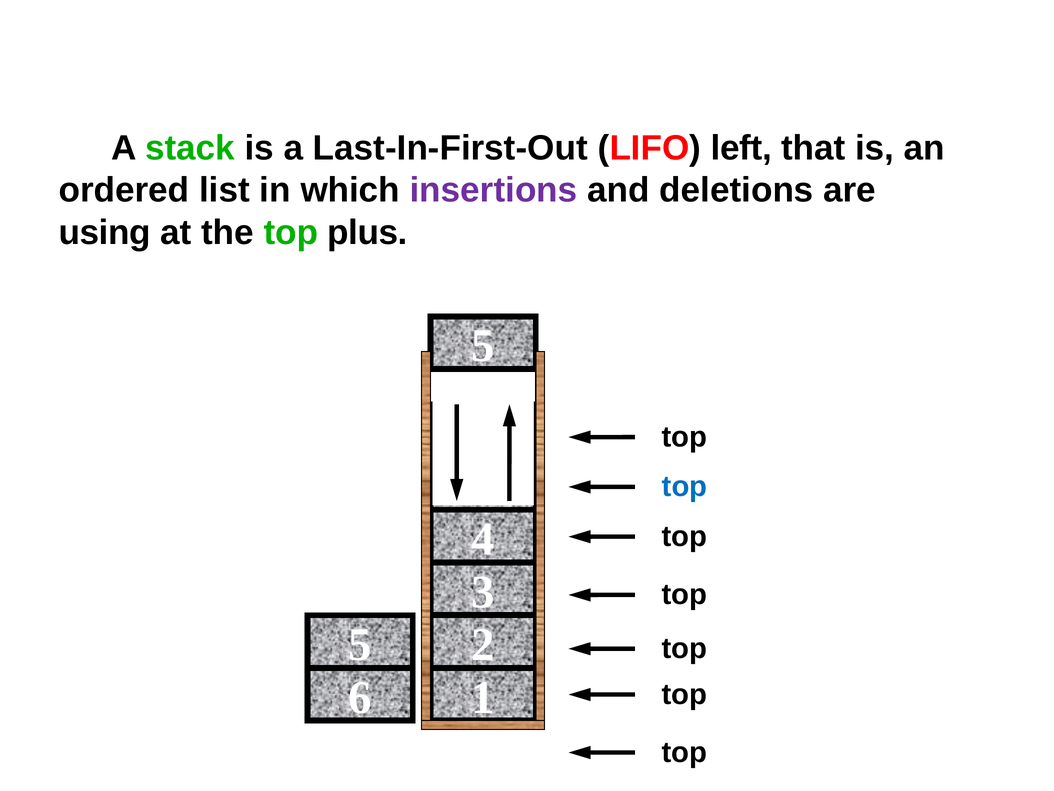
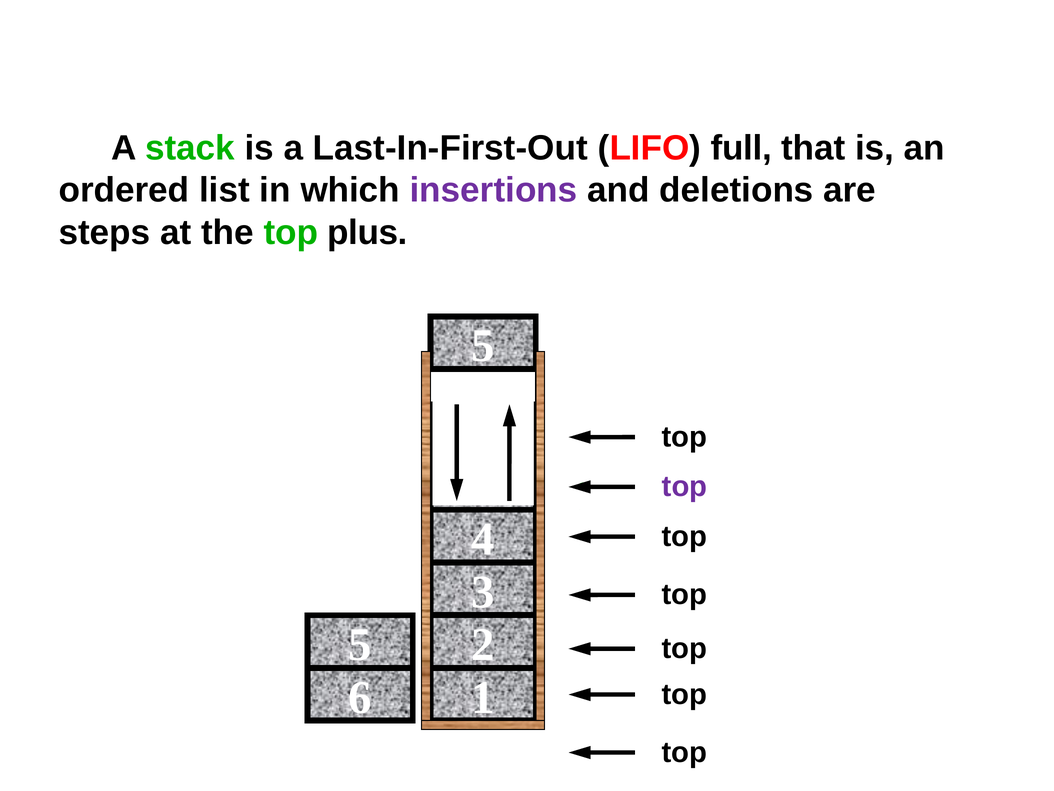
left: left -> full (741, 148)
using: using -> steps (105, 232)
top colour: blue -> purple (685, 487)
